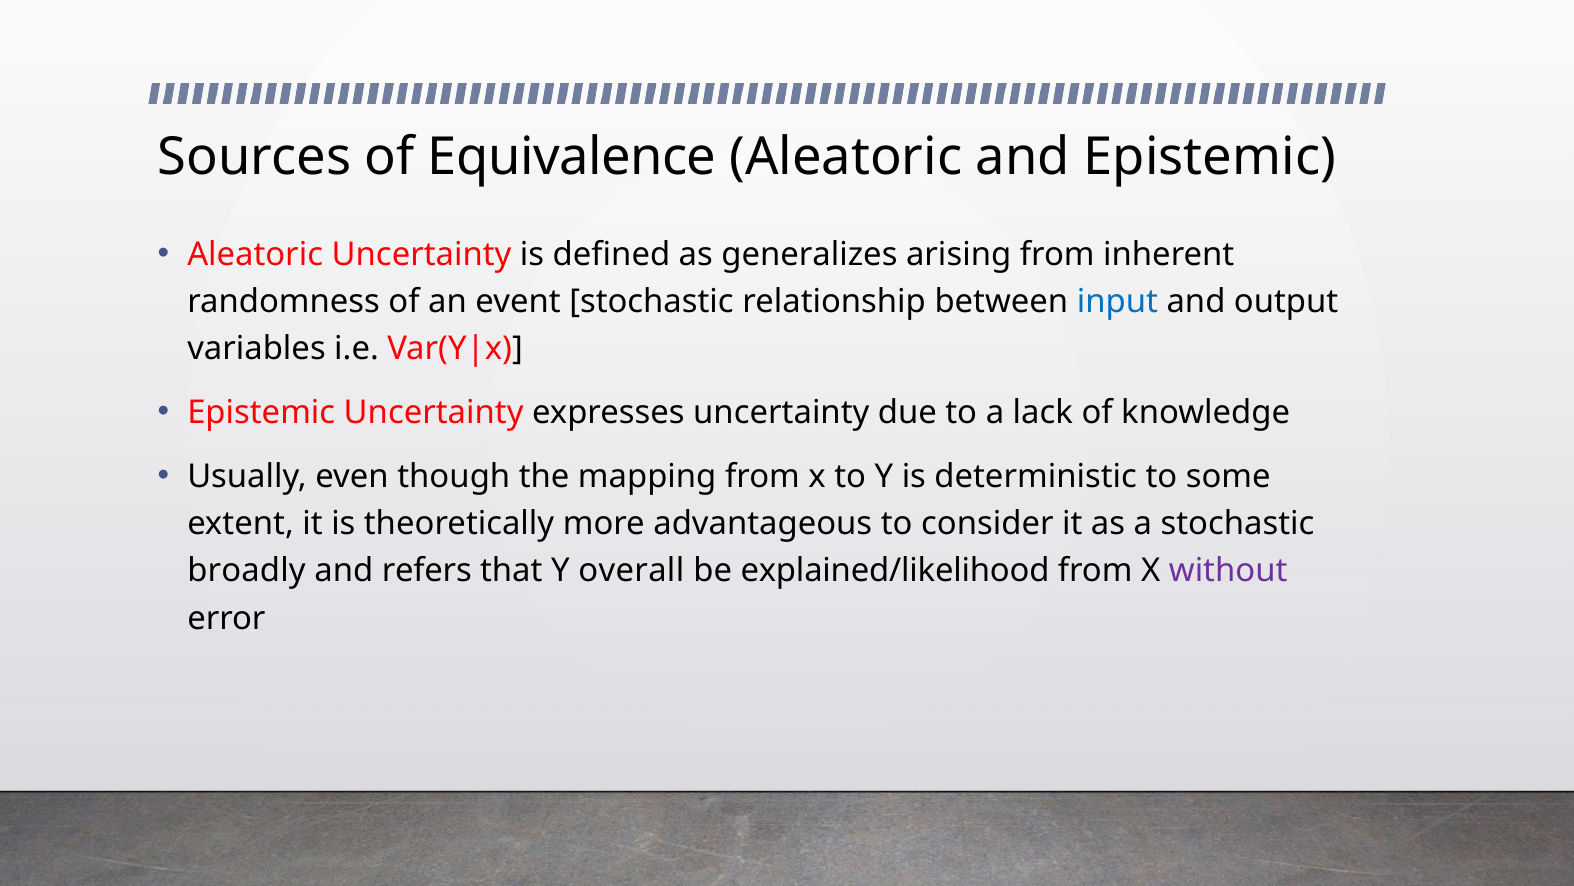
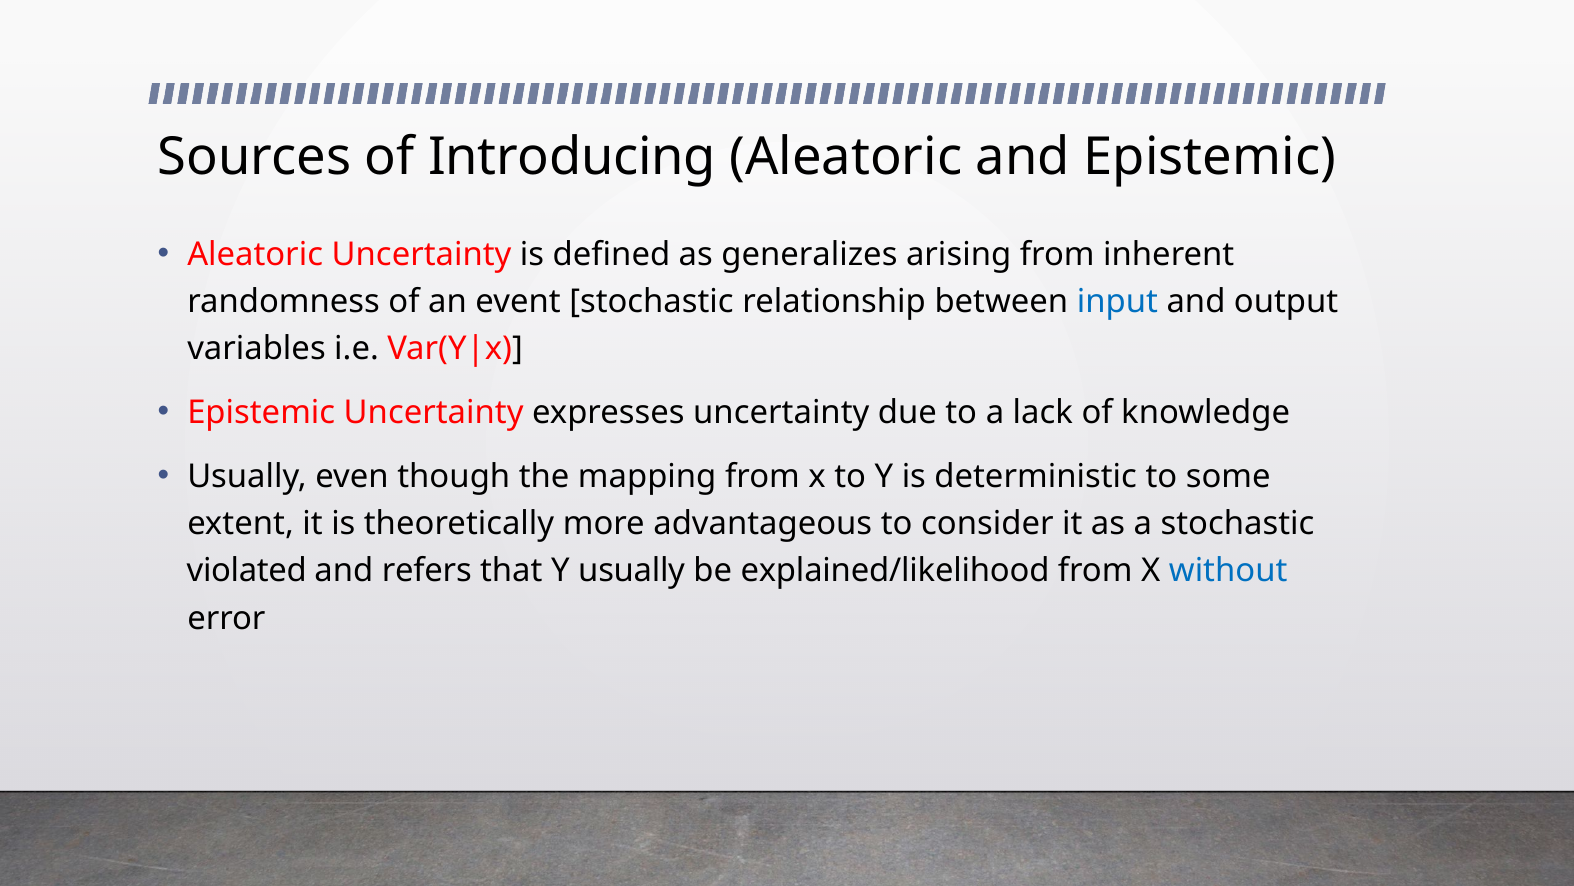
Equivalence: Equivalence -> Introducing (572, 157)
broadly: broadly -> violated (247, 571)
Y overall: overall -> usually (632, 571)
without colour: purple -> blue (1228, 571)
